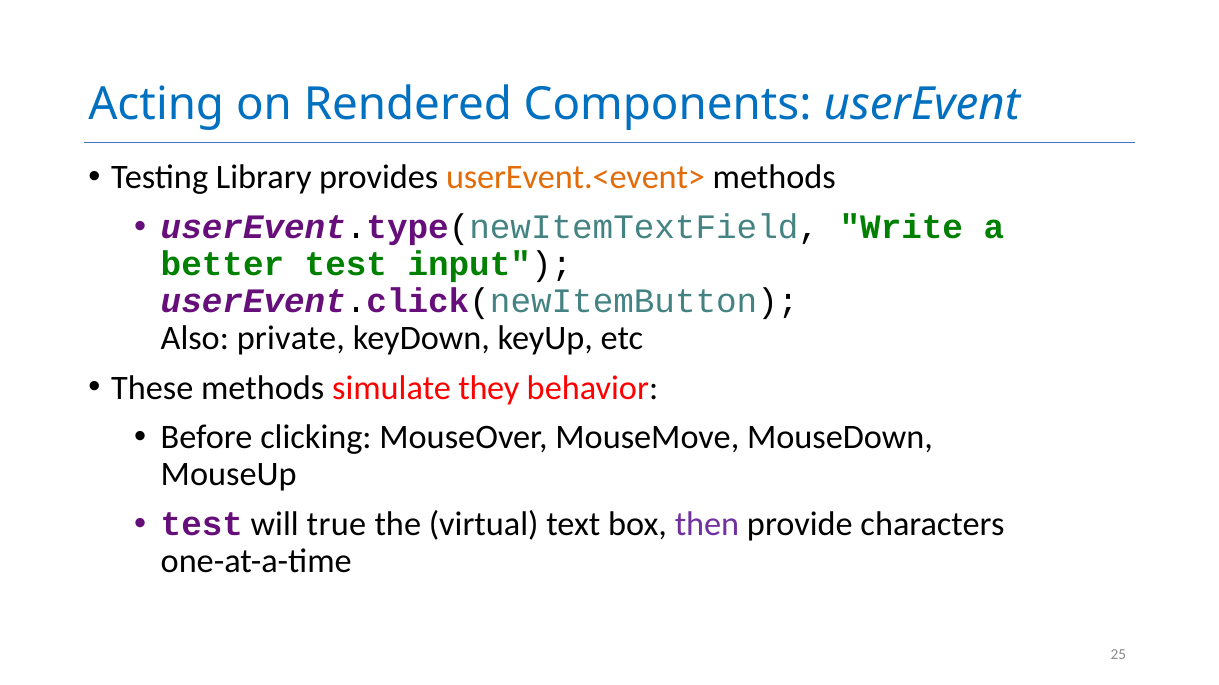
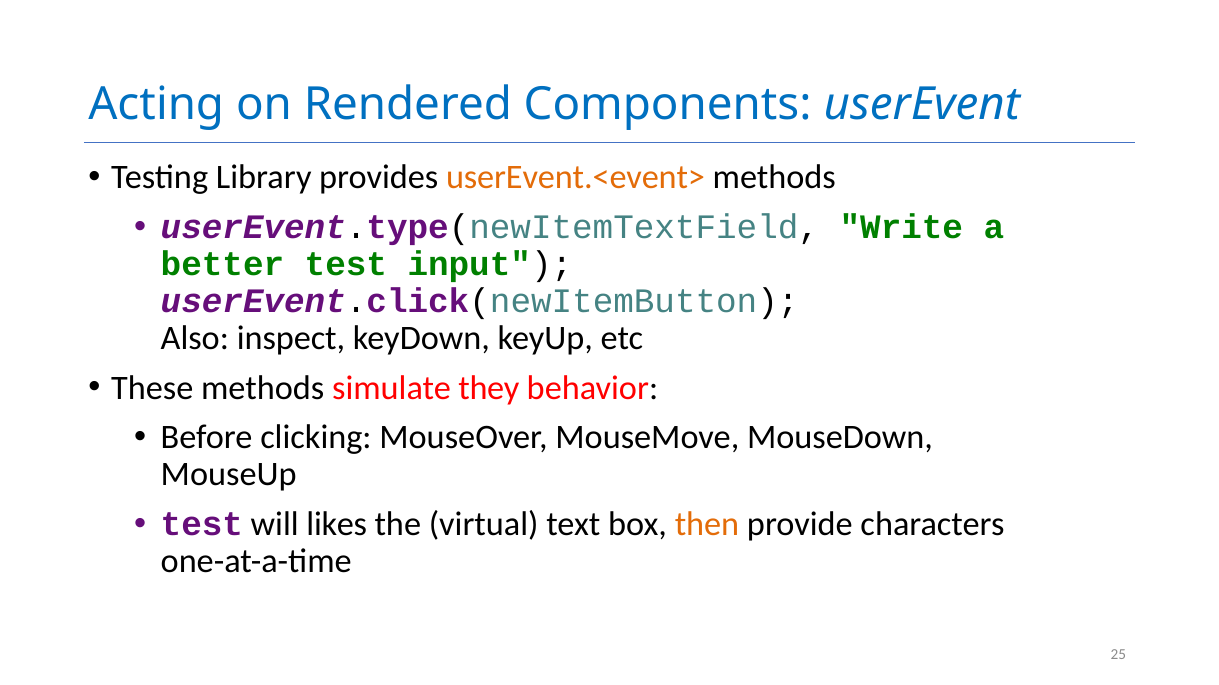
private: private -> inspect (291, 338)
true: true -> likes (337, 525)
then colour: purple -> orange (707, 525)
